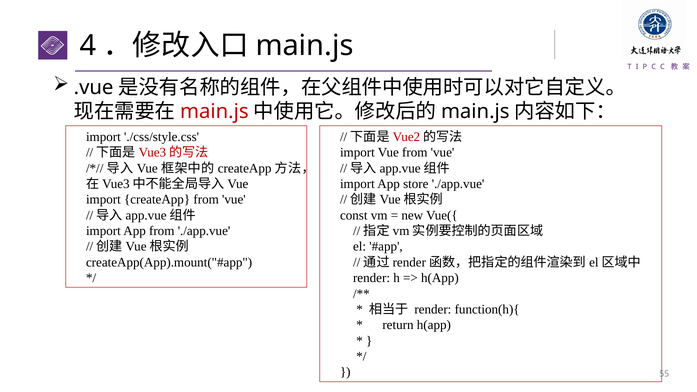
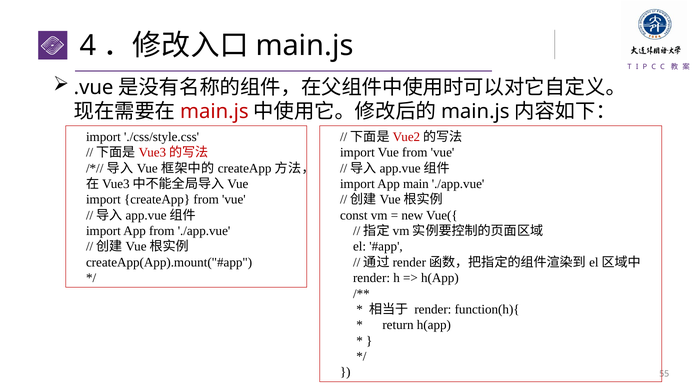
store: store -> main (416, 184)
